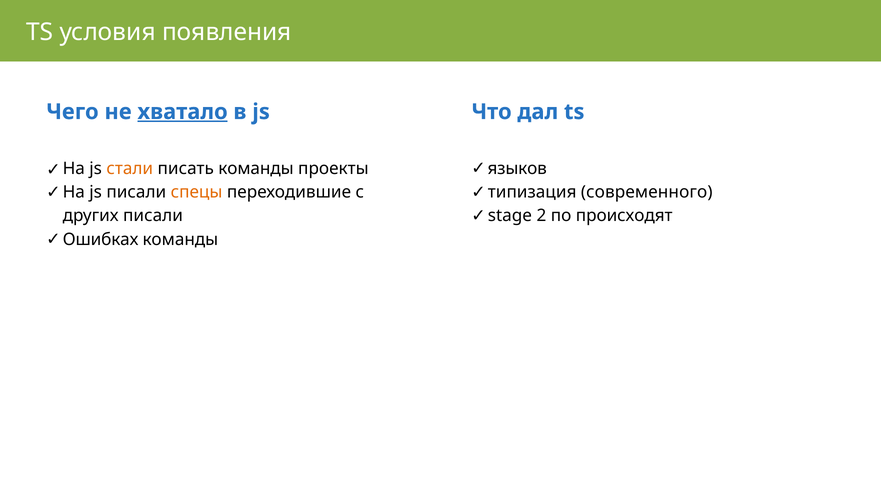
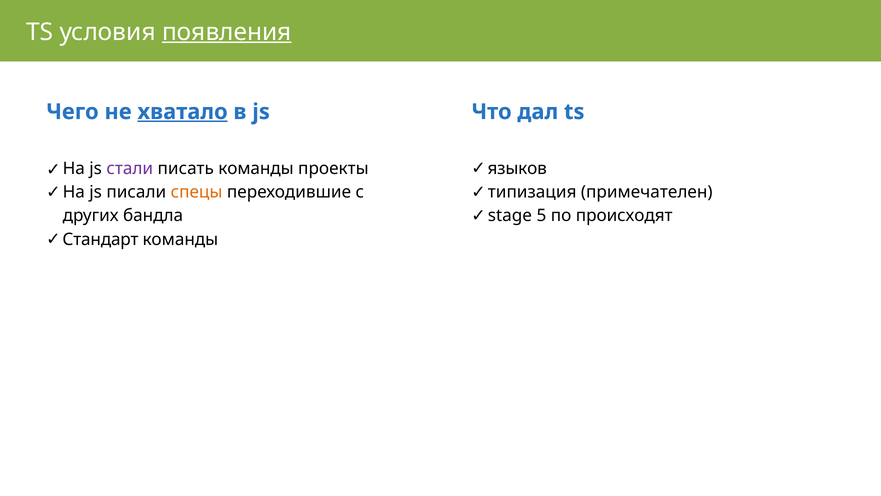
появления underline: none -> present (227, 32)
стали colour: orange -> purple (130, 168)
современного: современного -> примечателен (647, 192)
2: 2 -> 5 (541, 216)
других писали: писали -> бандла (153, 216)
Ошибках: Ошибках -> Стандарт (101, 239)
